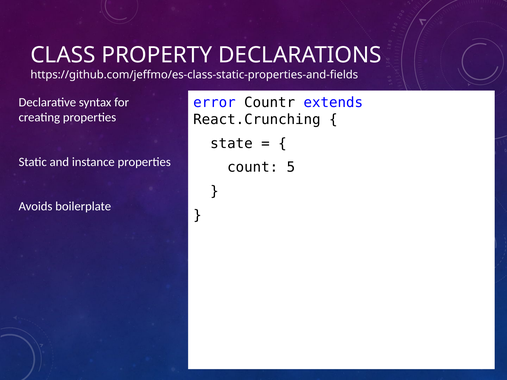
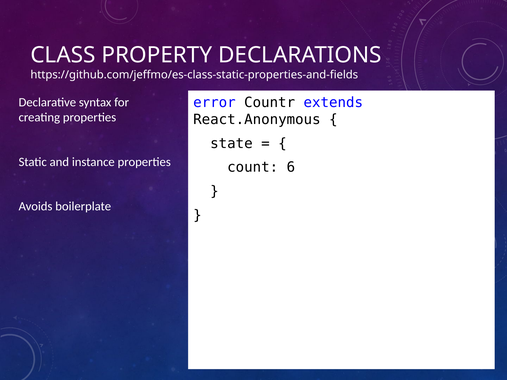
React.Crunching: React.Crunching -> React.Anonymous (257, 120)
5: 5 -> 6 (291, 167)
